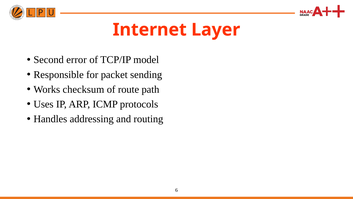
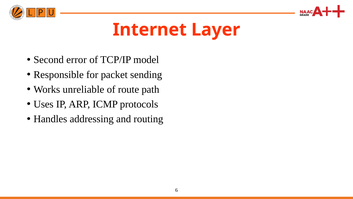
checksum: checksum -> unreliable (83, 89)
